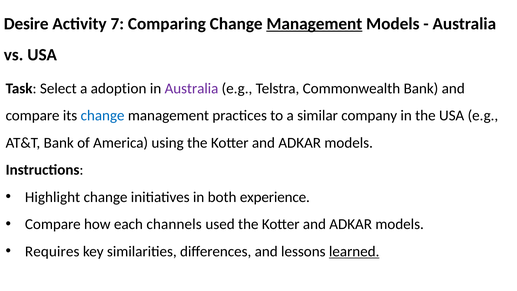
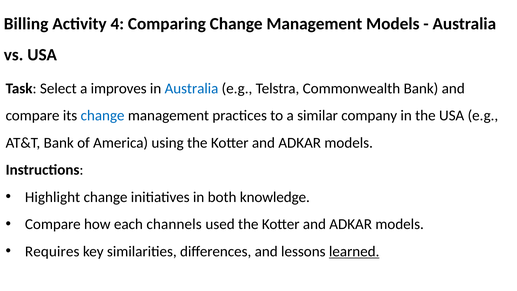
Desire: Desire -> Billing (26, 24)
7: 7 -> 4 (117, 24)
Management underline: present -> none (314, 24)
adoption: adoption -> improves (119, 88)
Australia colour: purple -> blue (191, 88)
experience: experience -> knowledge (275, 197)
